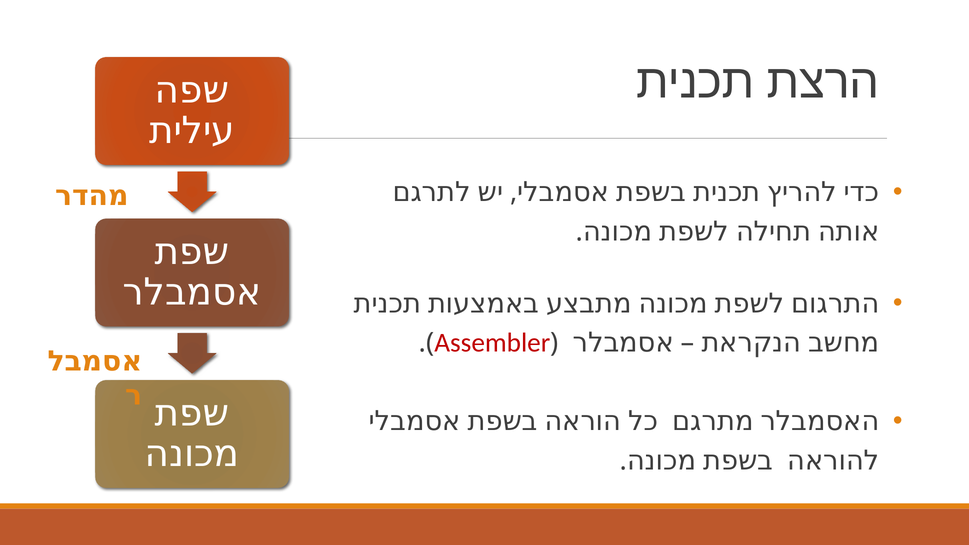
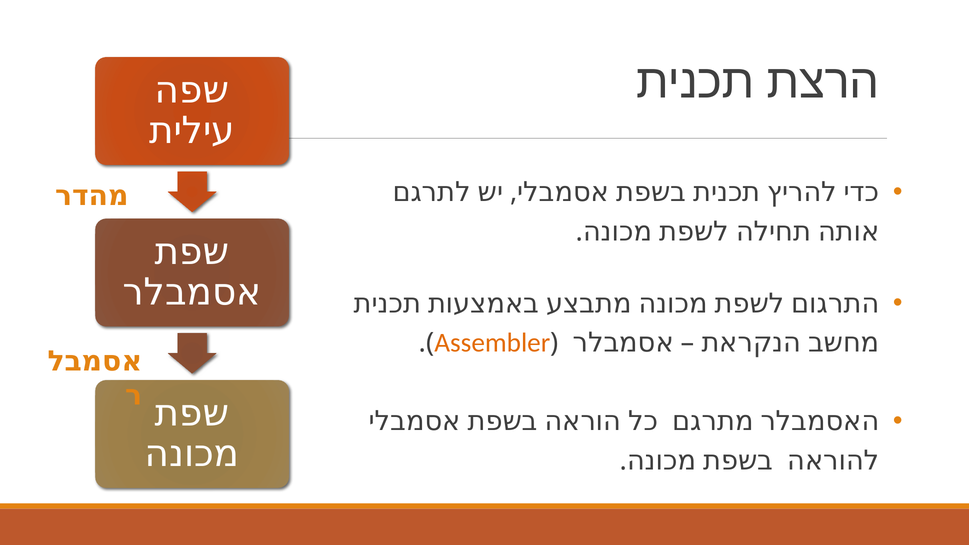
Assembler colour: red -> orange (492, 343)
